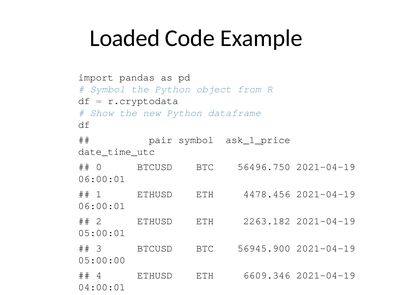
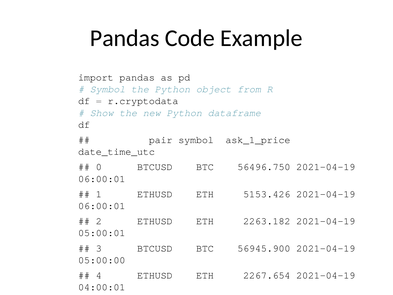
Loaded: Loaded -> Pandas (125, 38)
4478.456: 4478.456 -> 5153.426 (267, 194)
6609.346: 6609.346 -> 2267.654 (267, 275)
